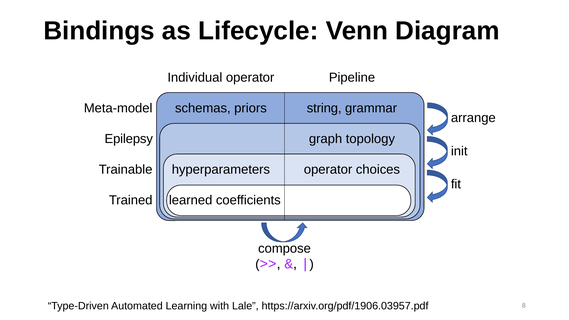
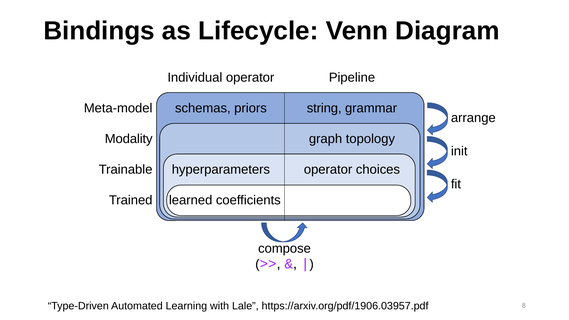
Epilepsy: Epilepsy -> Modality (129, 139)
